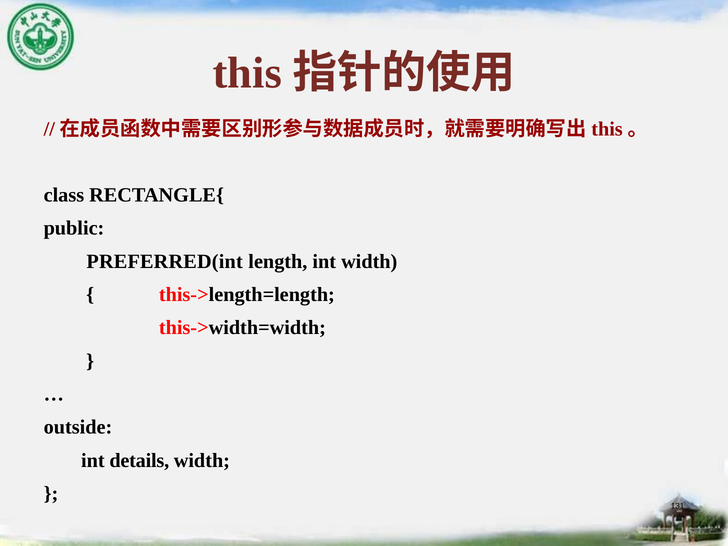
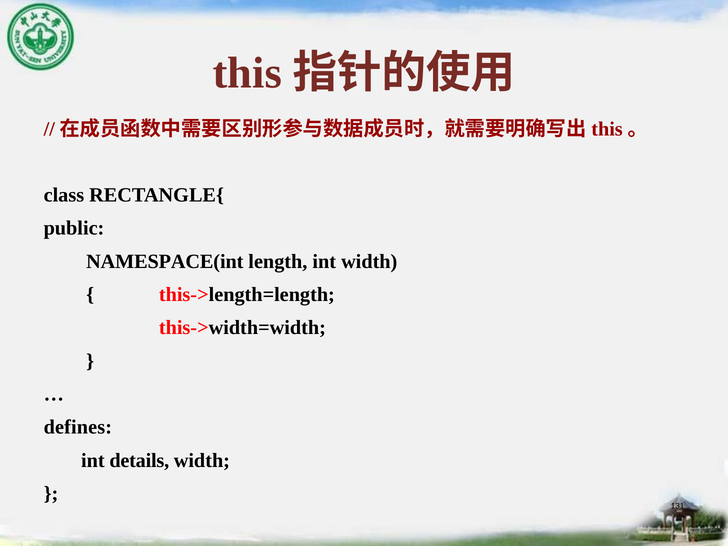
PREFERRED(int: PREFERRED(int -> NAMESPACE(int (165, 261)
outside: outside -> defines (78, 427)
